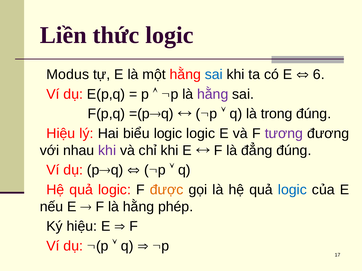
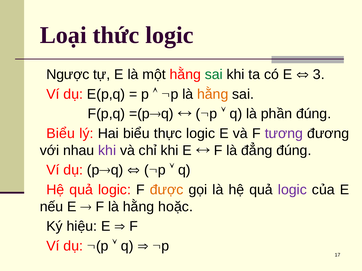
Liền: Liền -> Loại (63, 35)
Modus: Modus -> Ngược (68, 75)
sai colour: blue -> green (214, 75)
6: 6 -> 3 (319, 75)
hằng colour: purple -> orange (213, 94)
trong: trong -> phần (277, 114)
Hiệu: Hiệu -> Biểu (61, 134)
biểu logic: logic -> thực (168, 134)
logic colour: blue -> purple (292, 190)
phép: phép -> hoặc (176, 207)
